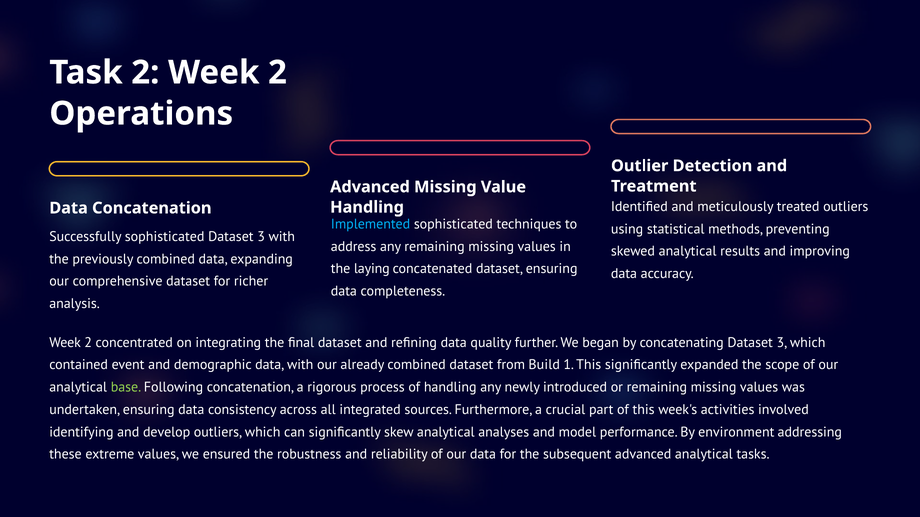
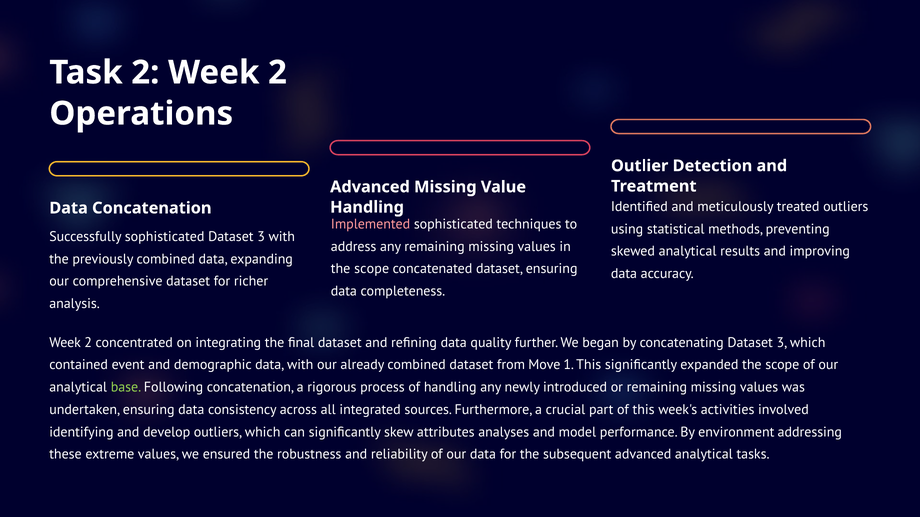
Implemented colour: light blue -> pink (371, 224)
laying: laying -> scope (372, 269)
Build: Build -> Move (544, 365)
skew analytical: analytical -> attributes (446, 432)
